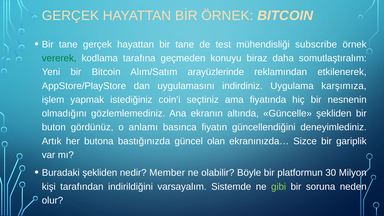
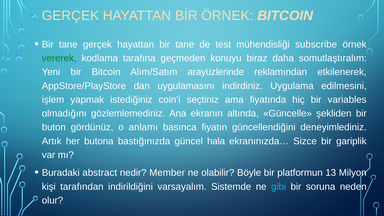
karşımıza: karşımıza -> edilmesini (344, 86)
nesnenin: nesnenin -> variables (347, 100)
olan: olan -> hala (216, 141)
Buradaki şekliden: şekliden -> abstract (100, 173)
30: 30 -> 13 (331, 173)
gibi colour: light green -> light blue (279, 187)
